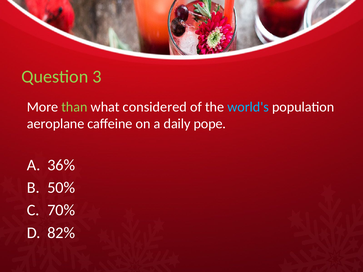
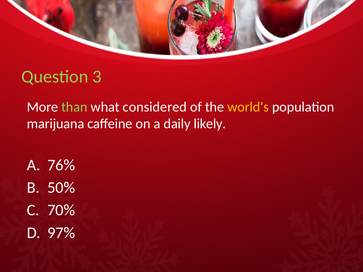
world's colour: light blue -> yellow (248, 107)
aeroplane: aeroplane -> marijuana (56, 124)
pope: pope -> likely (210, 124)
36%: 36% -> 76% (61, 165)
82%: 82% -> 97% (61, 233)
